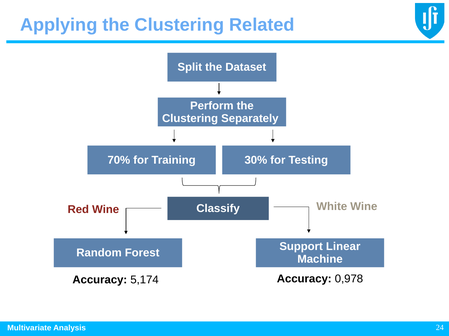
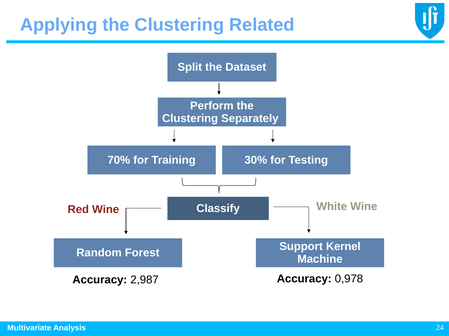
Linear: Linear -> Kernel (343, 247)
5,174: 5,174 -> 2,987 (145, 280)
